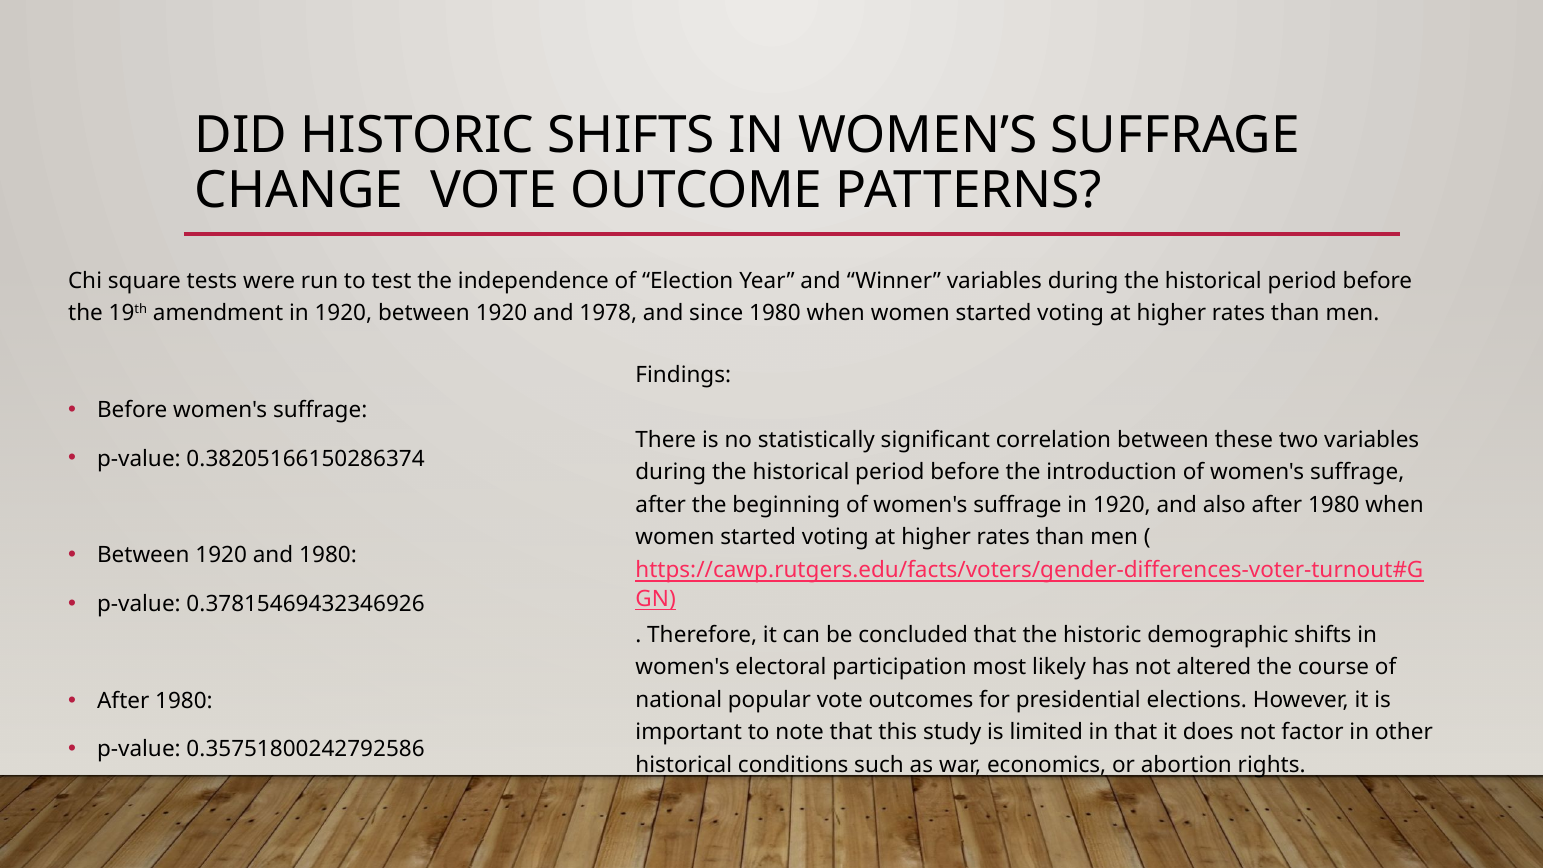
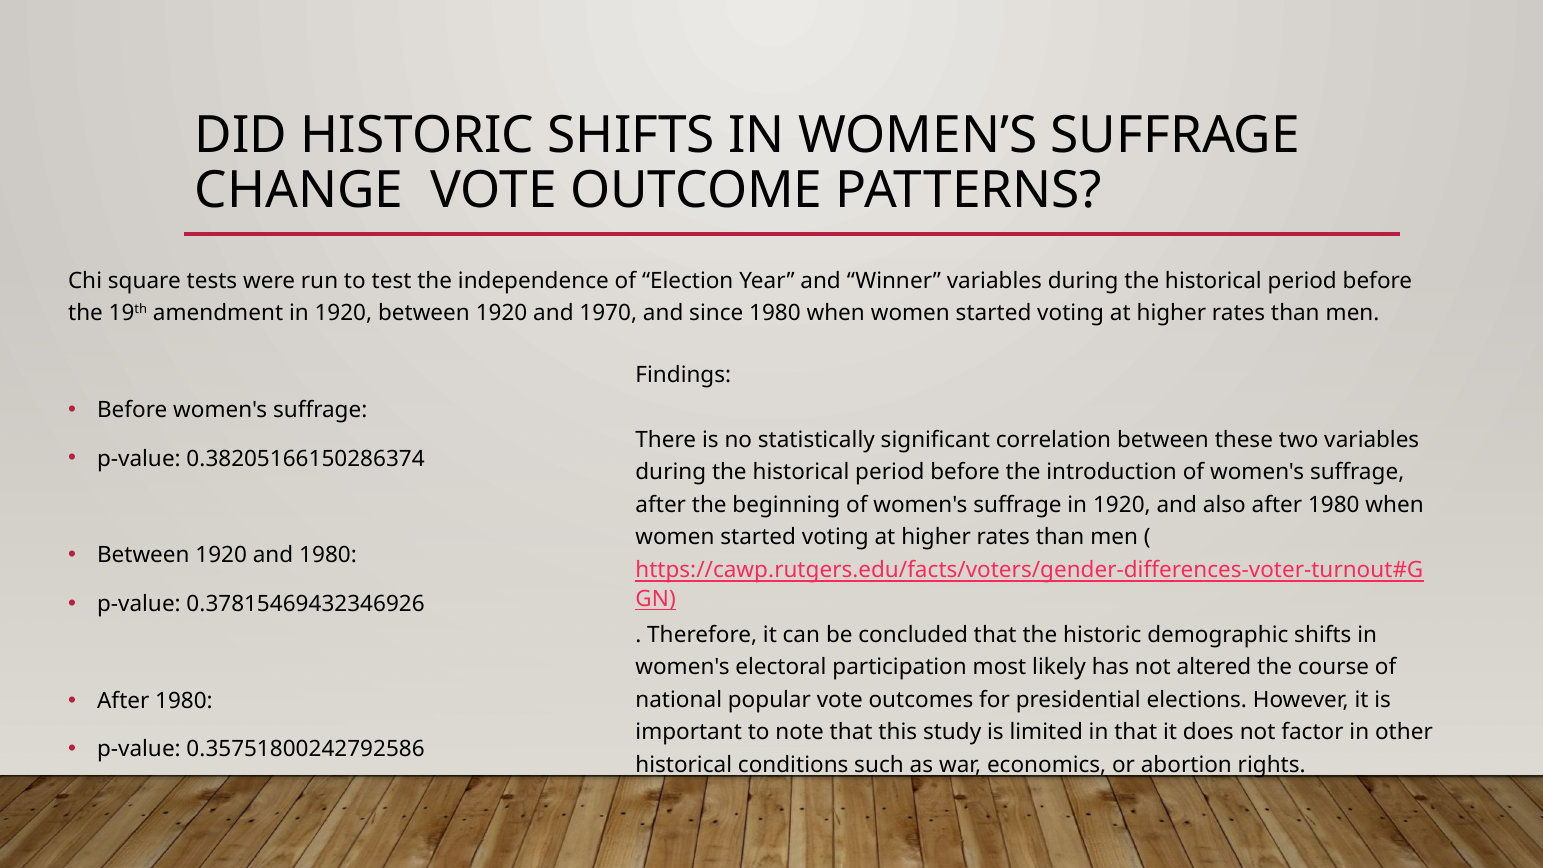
1978: 1978 -> 1970 (608, 313)
